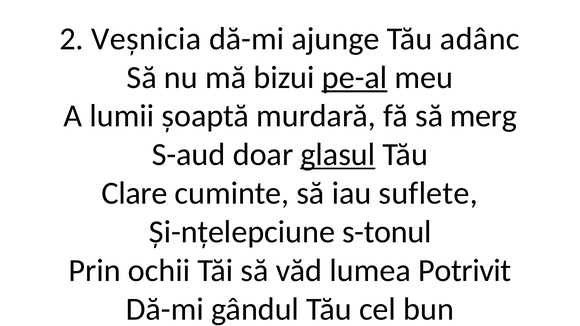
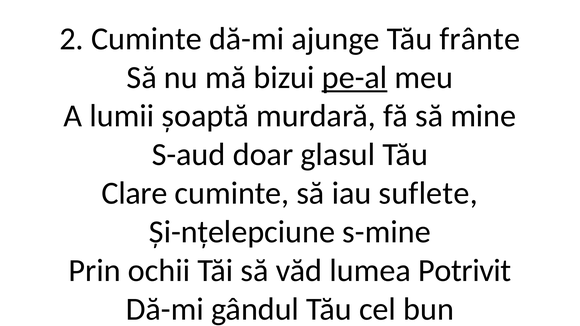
2 Veșnicia: Veșnicia -> Cuminte (146, 39)
adânc: adânc -> frânte (480, 39)
merg: merg -> mine (483, 116)
glasul underline: present -> none (338, 155)
s-tonul: s-tonul -> s-mine (387, 232)
